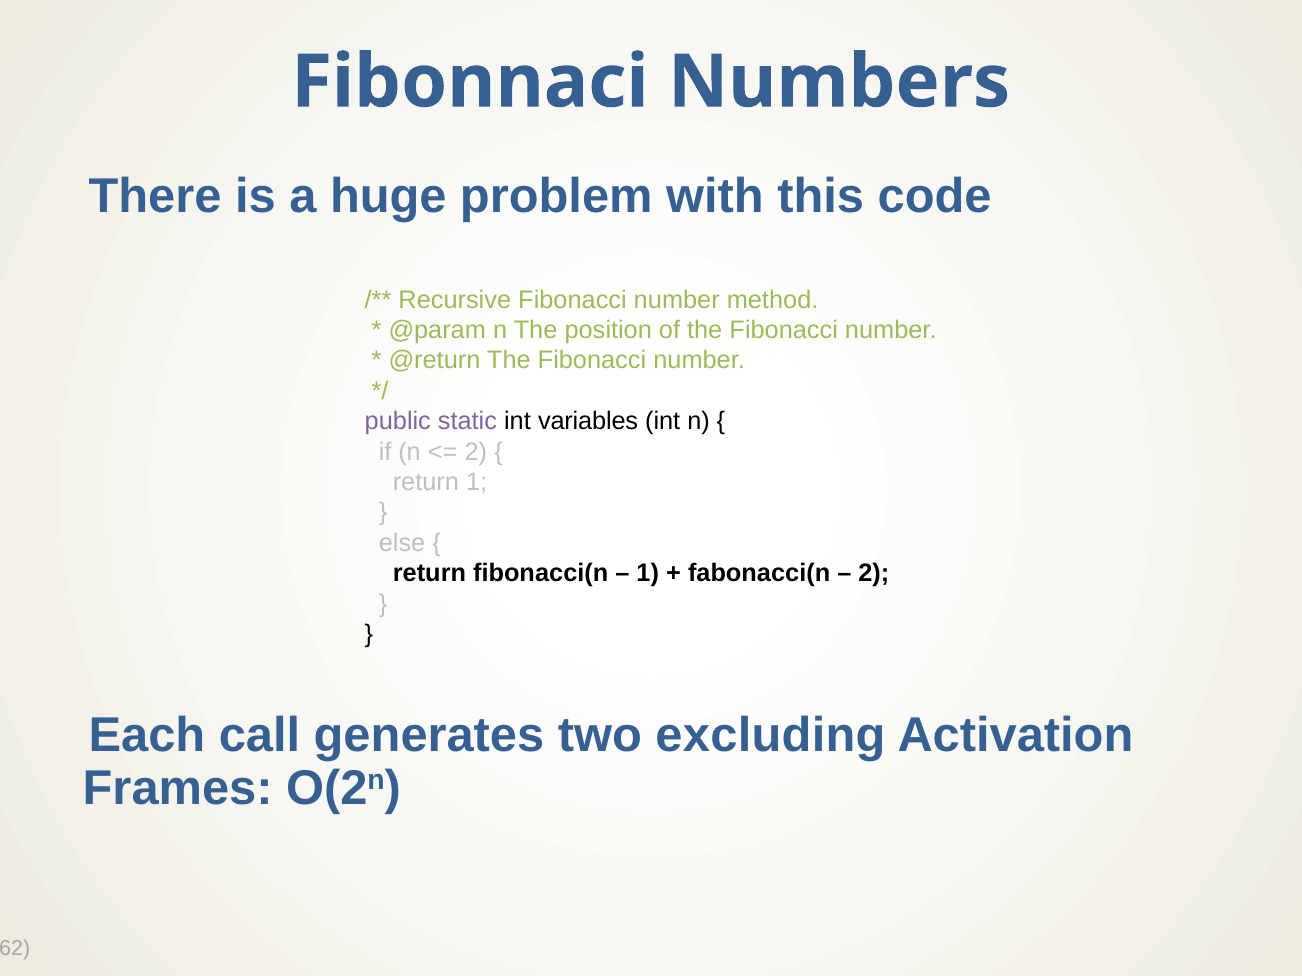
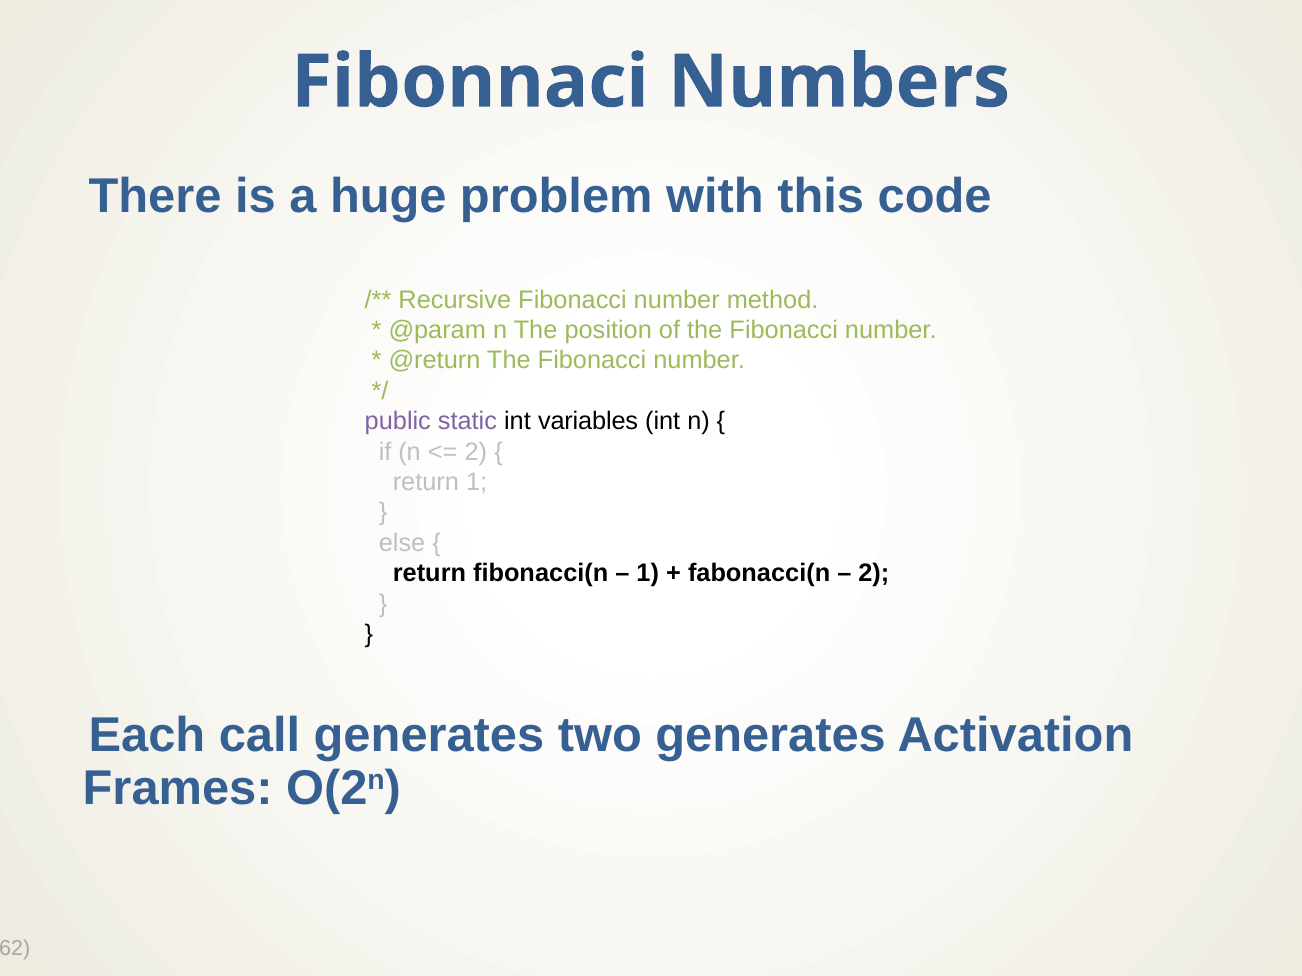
two excluding: excluding -> generates (771, 736)
